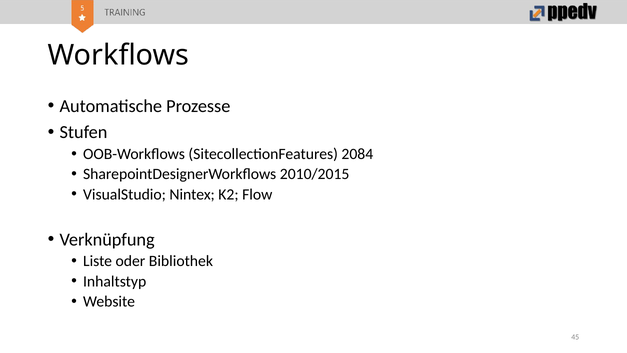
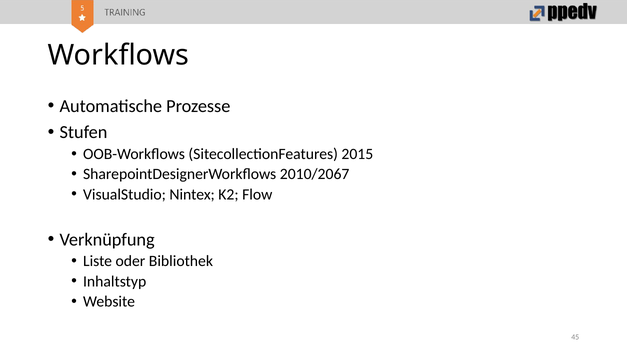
2084: 2084 -> 2015 (357, 154)
2010/2015: 2010/2015 -> 2010/2067 (315, 174)
